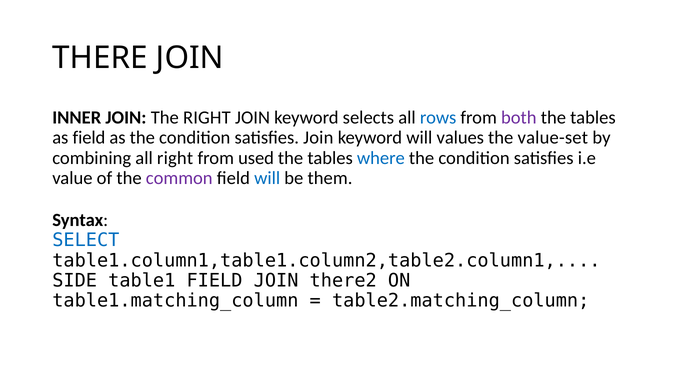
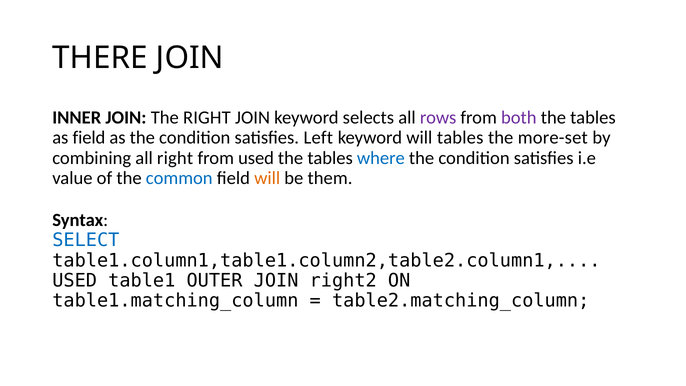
rows colour: blue -> purple (438, 118)
satisfies Join: Join -> Left (318, 138)
will values: values -> tables (460, 138)
value-set: value-set -> more-set (553, 138)
common colour: purple -> blue (179, 178)
will colour: blue -> orange (267, 178)
SIDE: SIDE -> USED (75, 280)
table1 FIELD: FIELD -> OUTER (215, 280)
there2: there2 -> right2 (343, 280)
